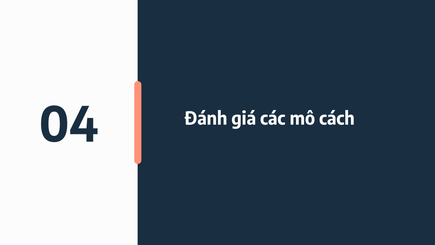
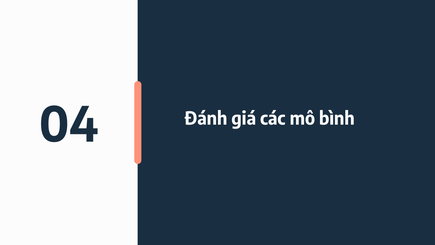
cách: cách -> bình (337, 119)
